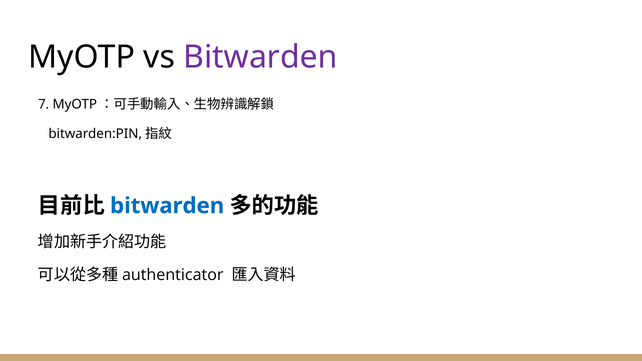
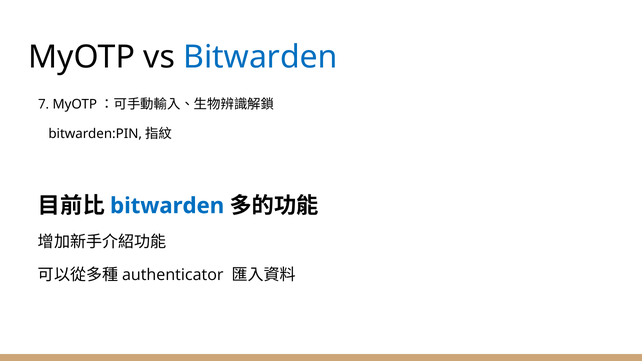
Bitwarden colour: purple -> blue (261, 57)
